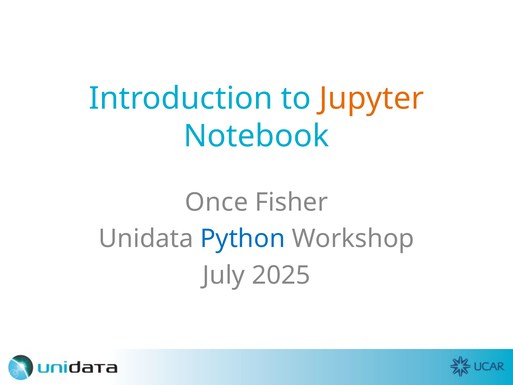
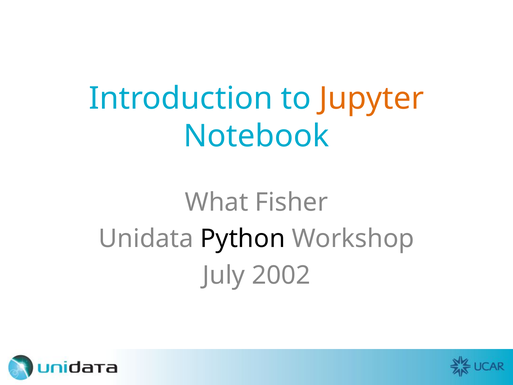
Once: Once -> What (217, 202)
Python colour: blue -> black (243, 239)
2025: 2025 -> 2002 (281, 275)
